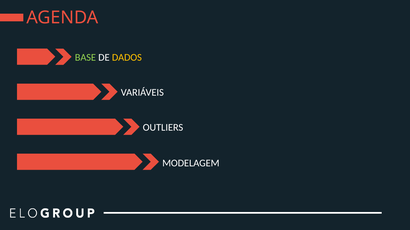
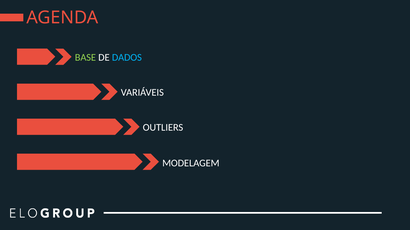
DADOS colour: yellow -> light blue (127, 58)
